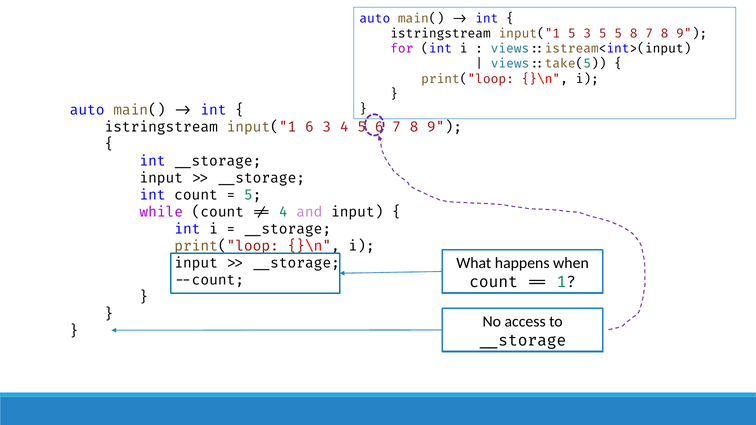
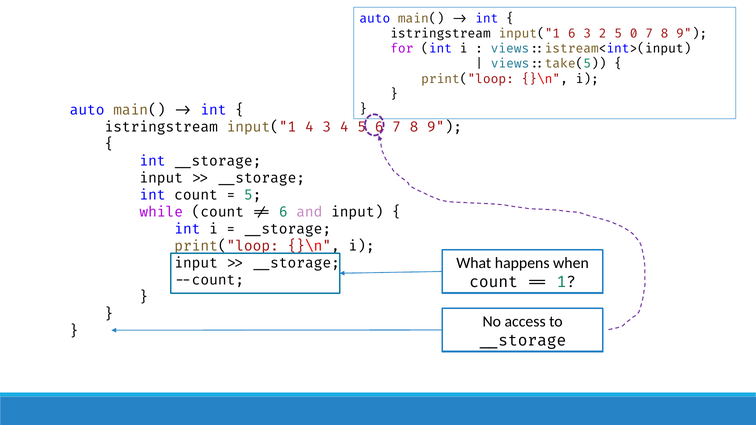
input("1 5: 5 -> 6 (572, 34)
3 5: 5 -> 2 (603, 34)
5 8: 8 -> 0 (634, 34)
input("1 6: 6 -> 4 (309, 127)
4: 4 -> 6 (283, 212)
